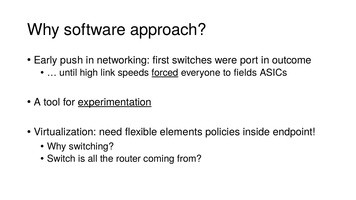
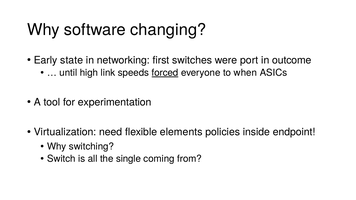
approach: approach -> changing (168, 30)
push: push -> state (72, 60)
fields: fields -> when (245, 73)
experimentation underline: present -> none (115, 102)
router: router -> single (128, 159)
